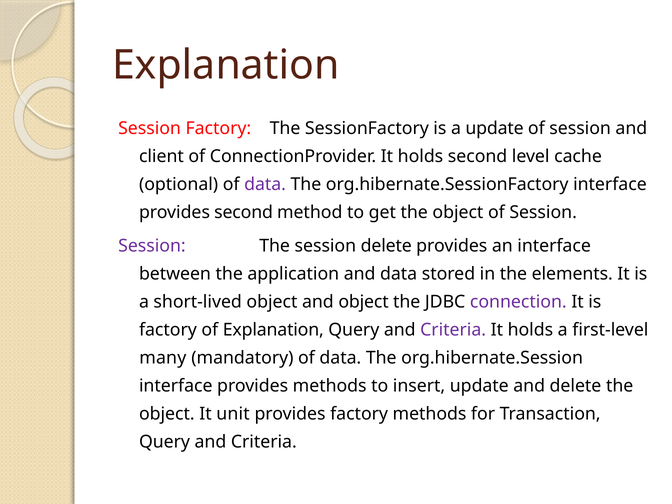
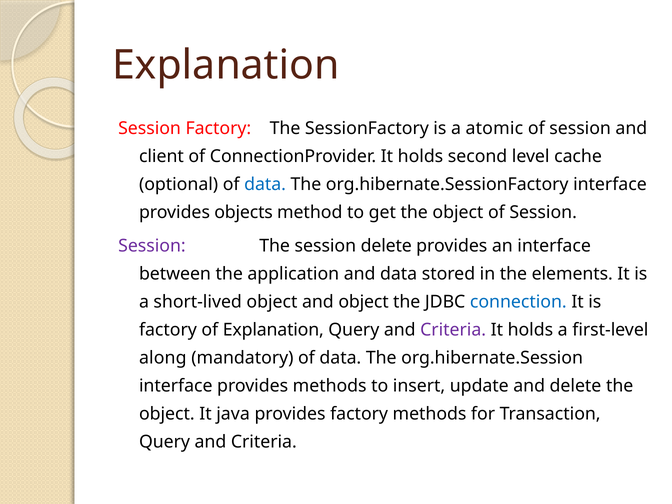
a update: update -> atomic (494, 128)
data colour: purple -> blue (265, 184)
provides second: second -> objects (244, 212)
connection colour: purple -> blue (518, 302)
many: many -> along (163, 358)
unit: unit -> java (233, 414)
